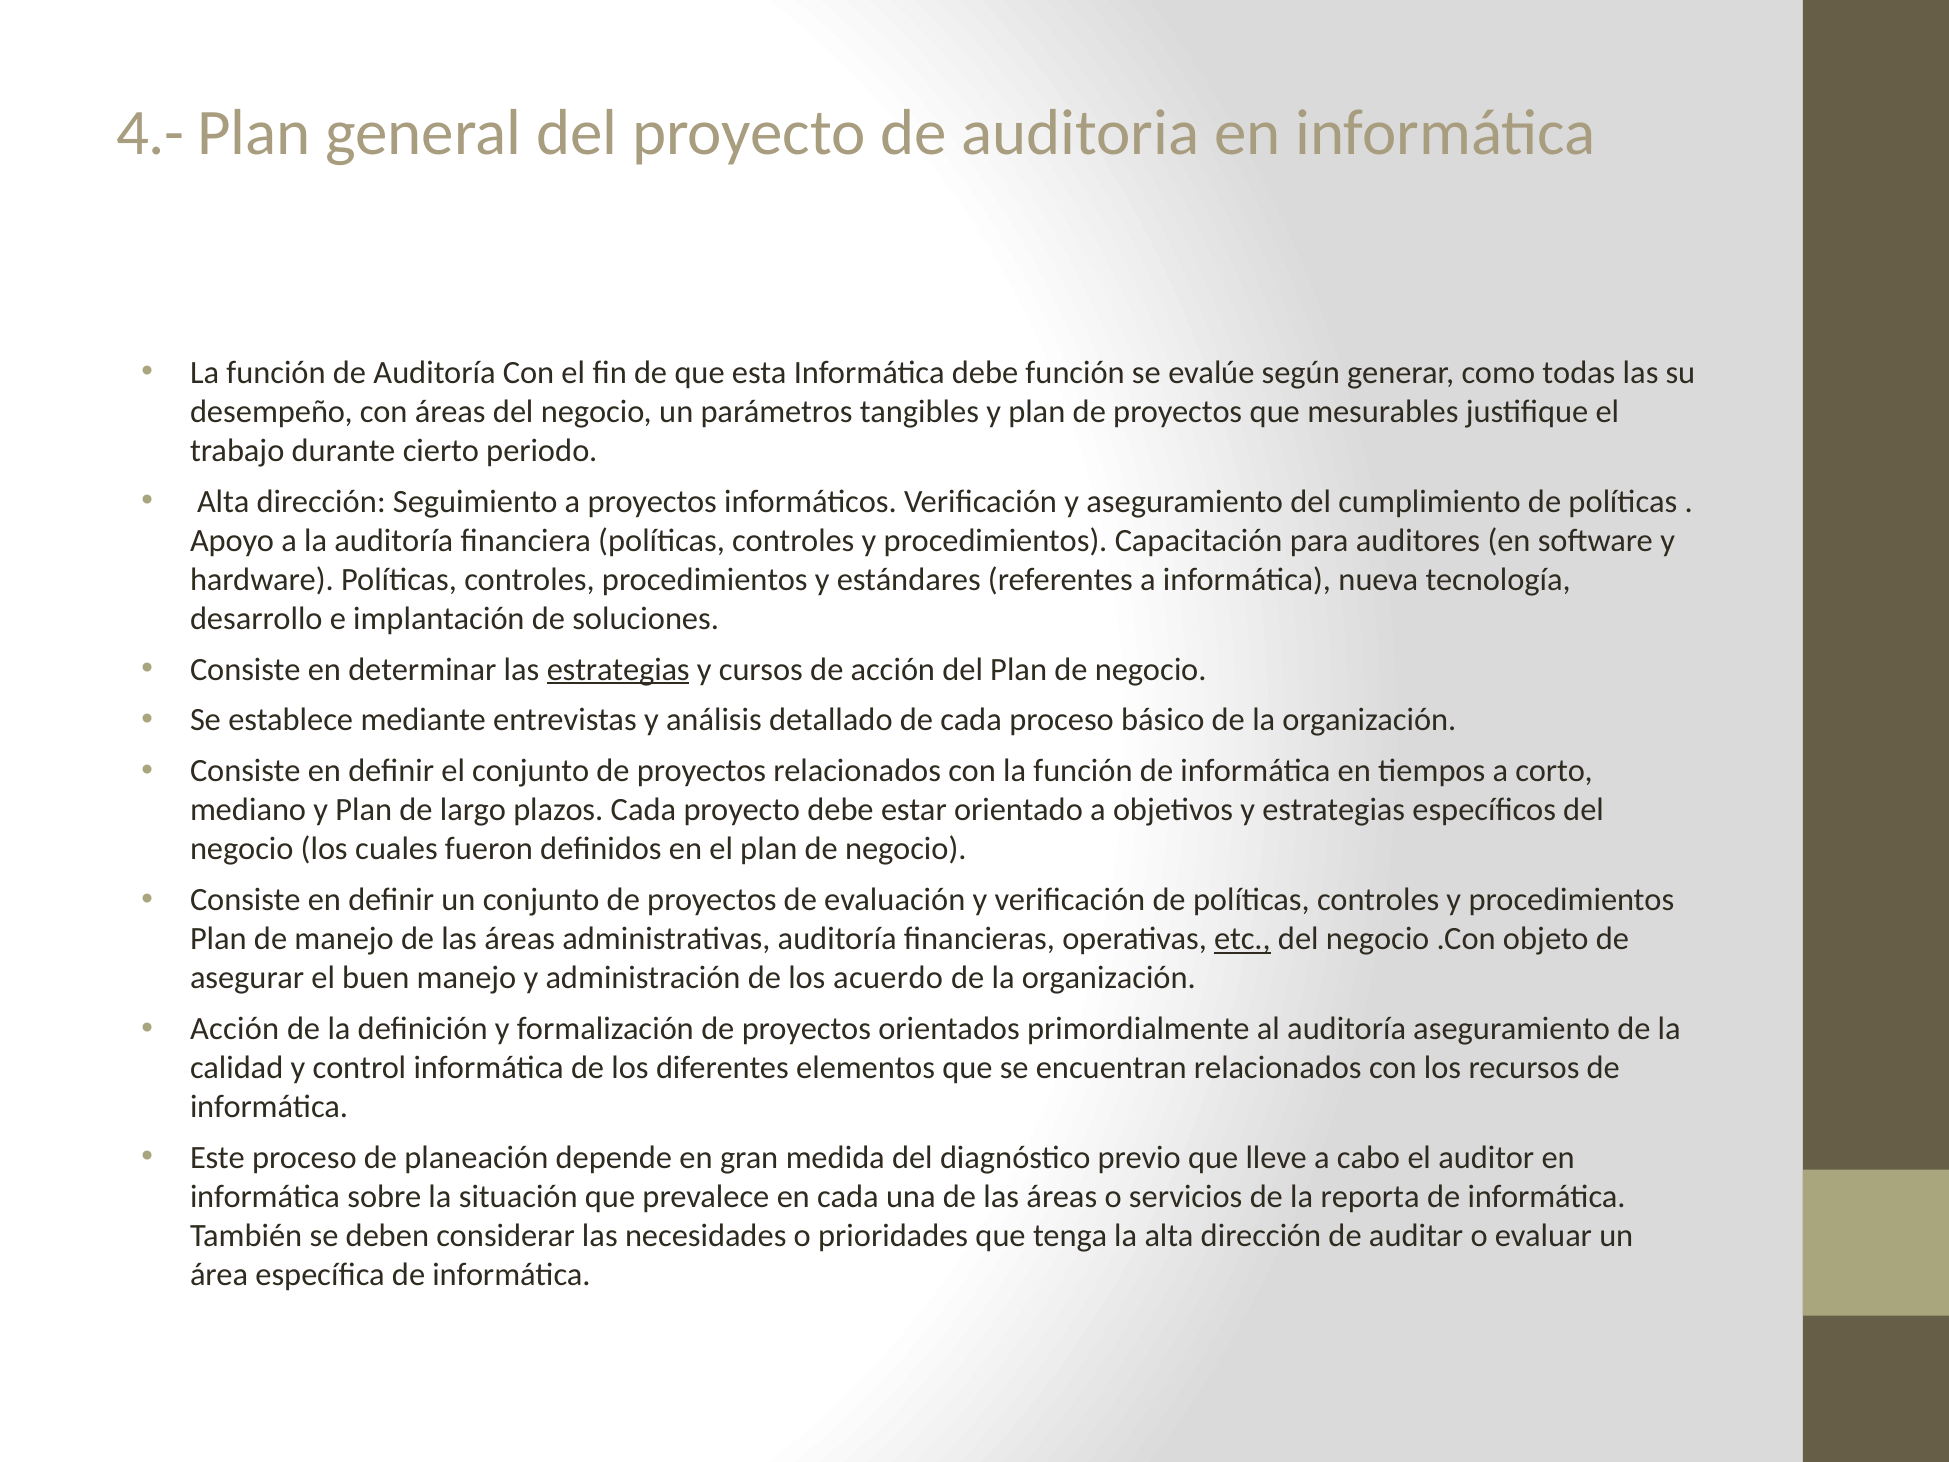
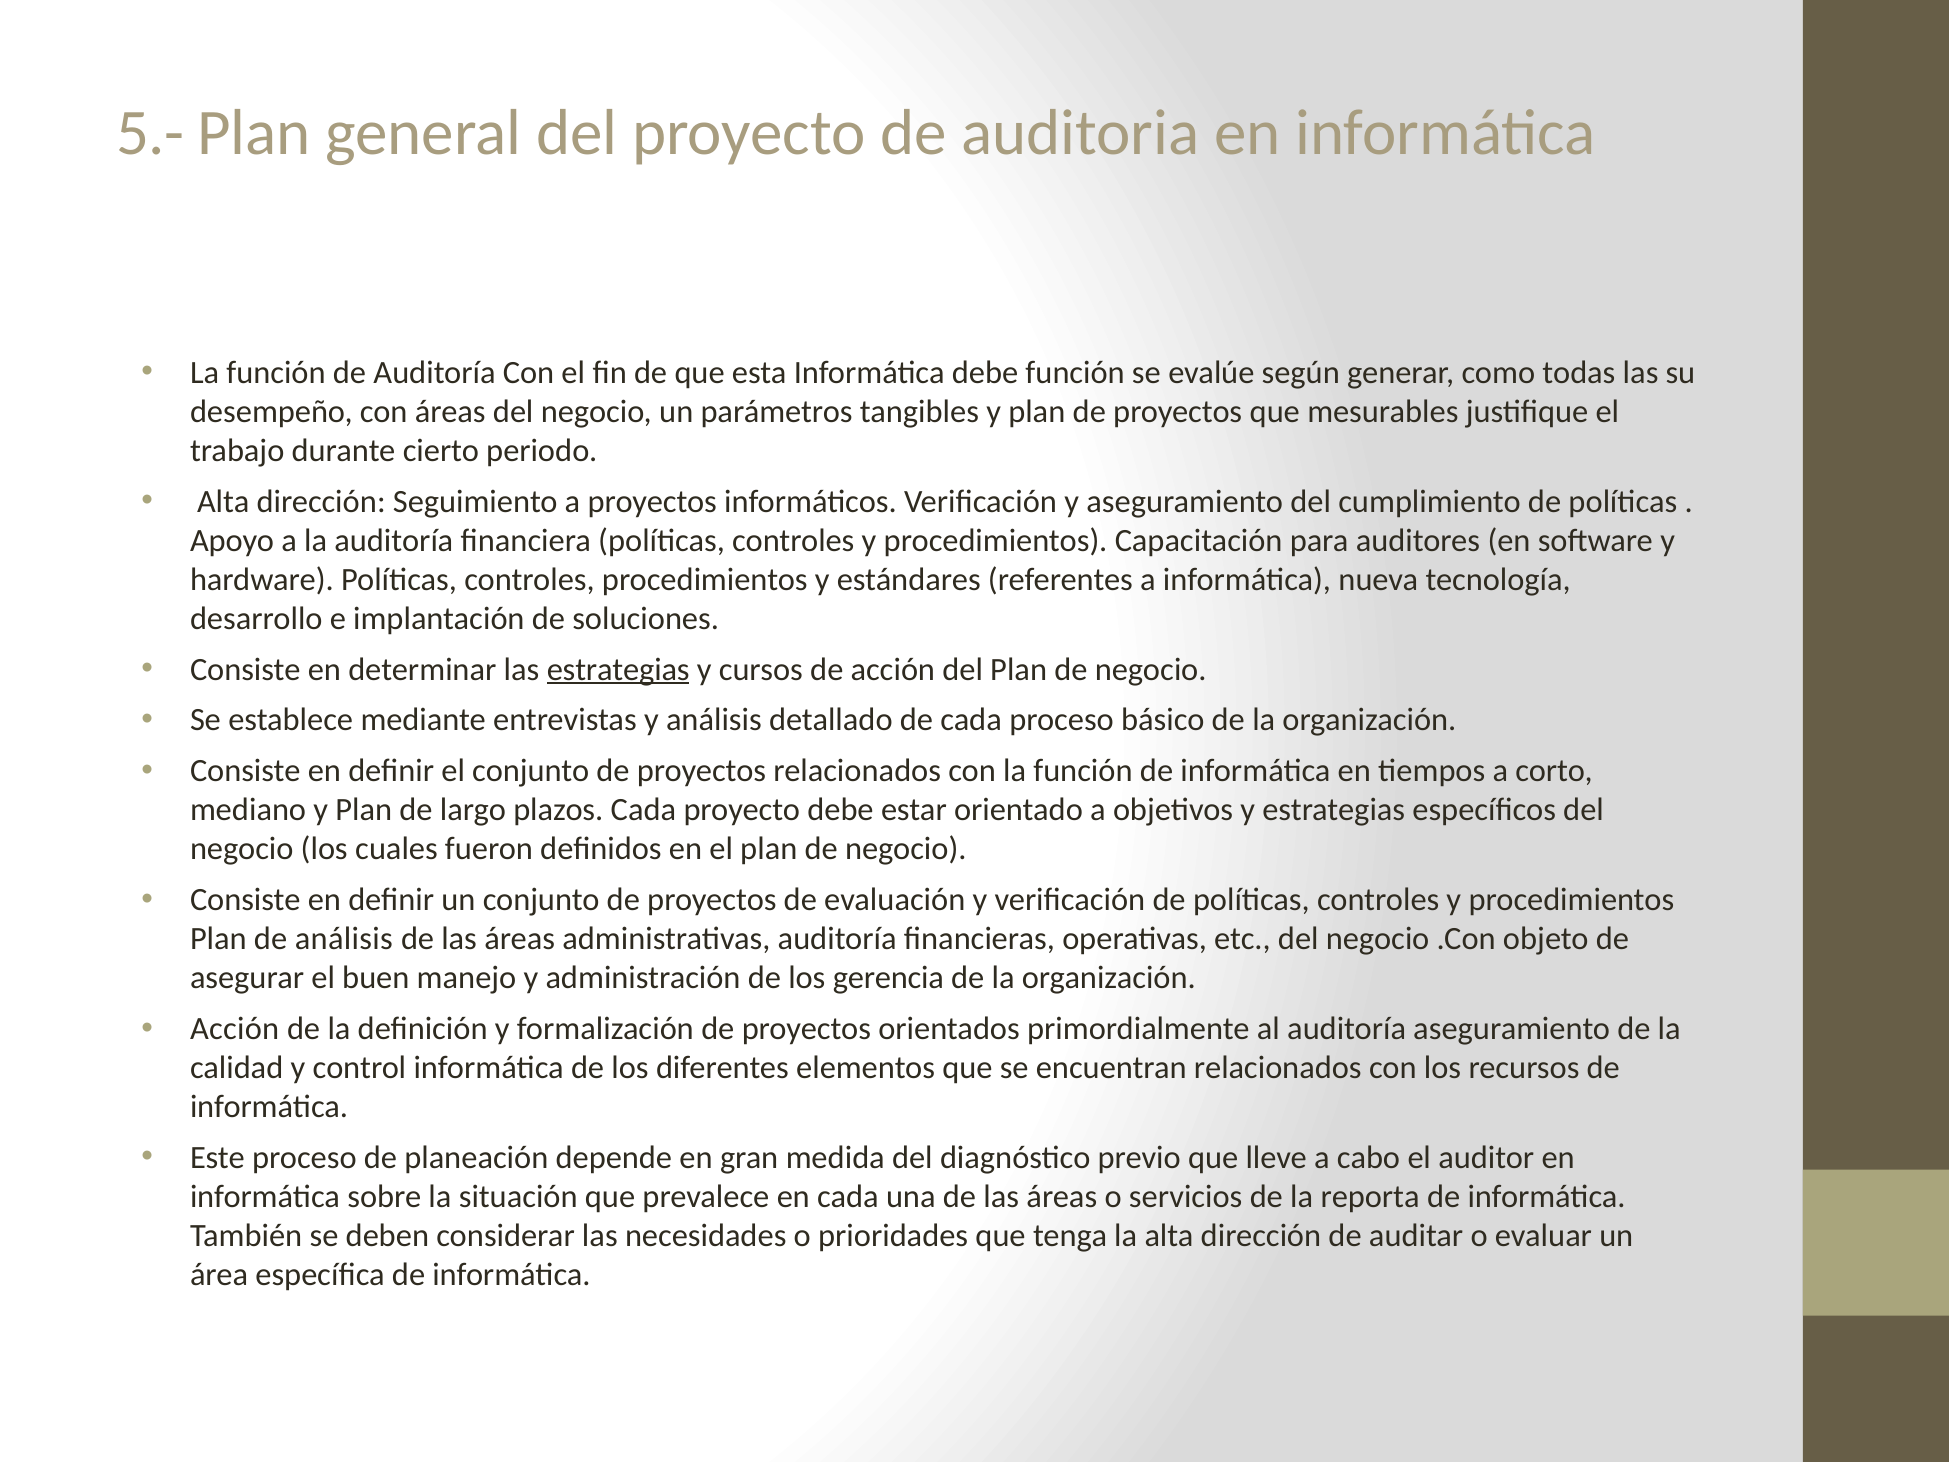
4.-: 4.- -> 5.- (150, 133)
de manejo: manejo -> análisis (344, 939)
etc underline: present -> none (1242, 939)
acuerdo: acuerdo -> gerencia (888, 978)
